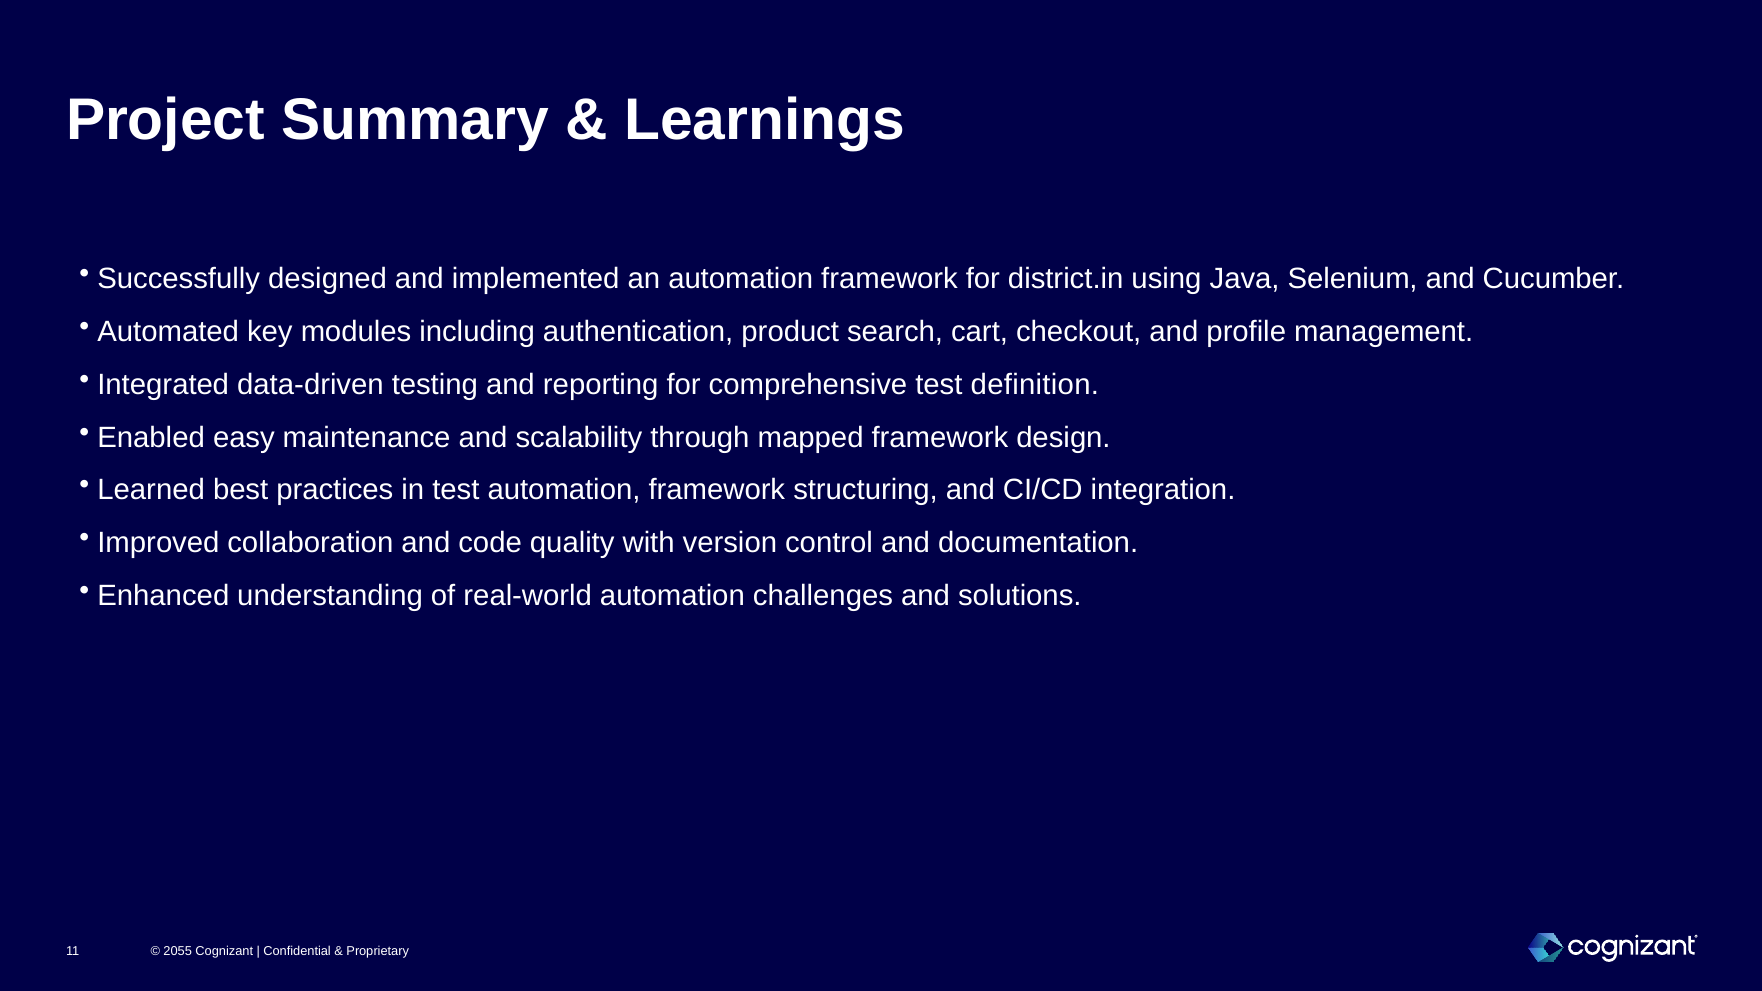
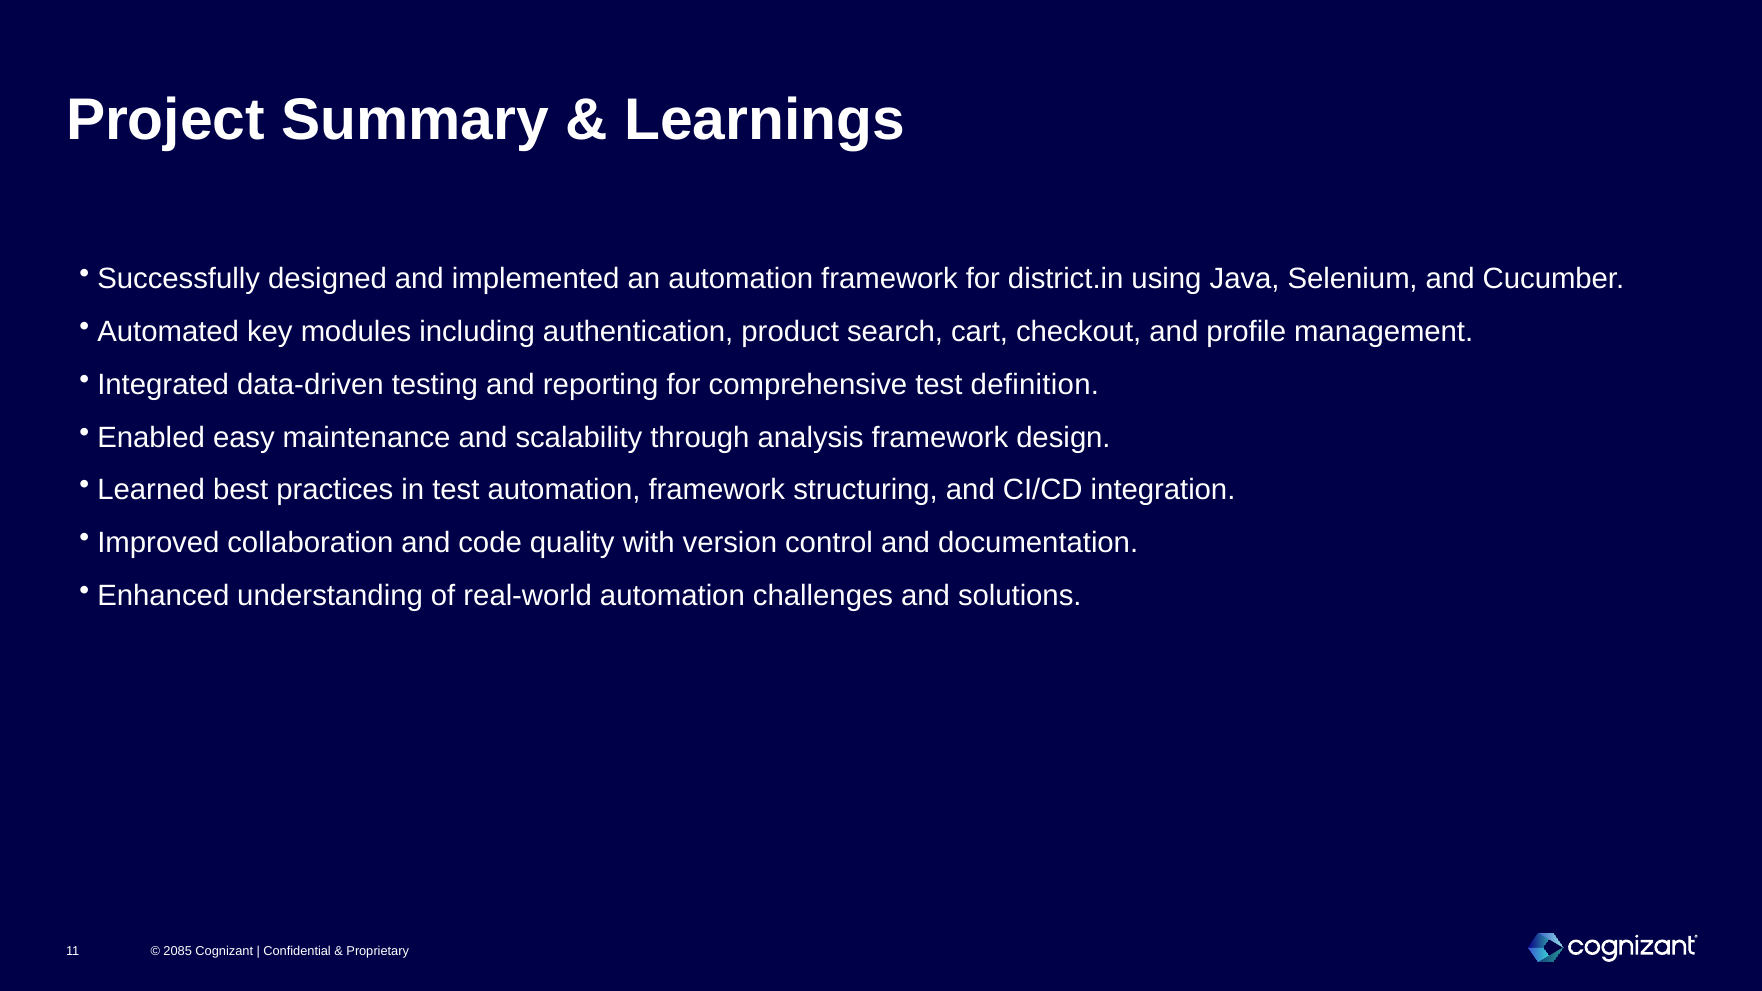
mapped: mapped -> analysis (811, 437)
2055: 2055 -> 2085 (178, 951)
